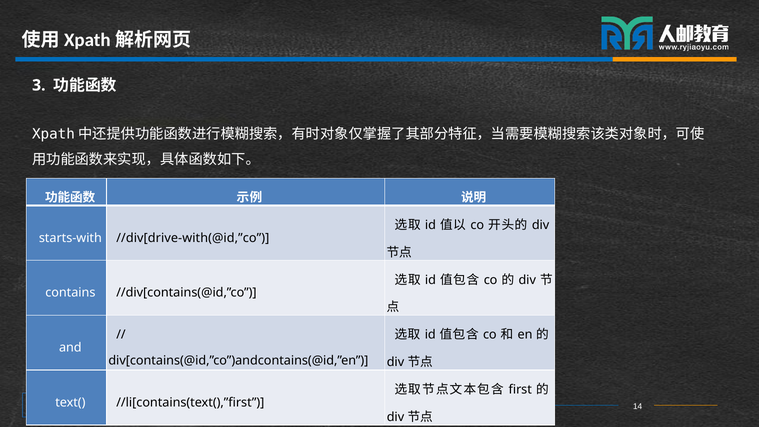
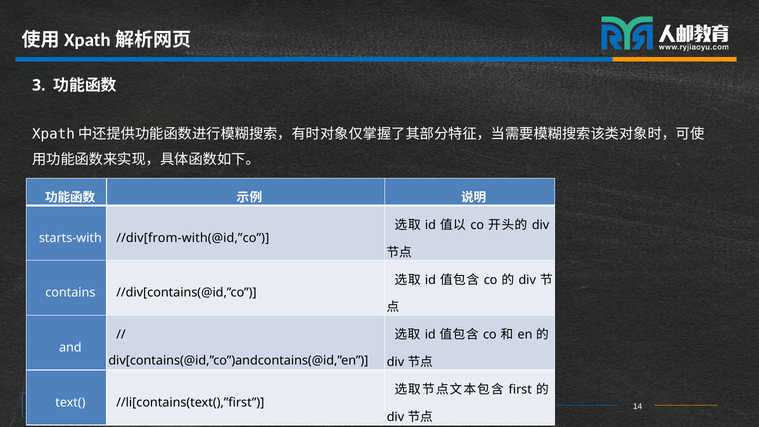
//div[drive-with(@id,”co: //div[drive-with(@id,”co -> //div[from-with(@id,”co (193, 238)
